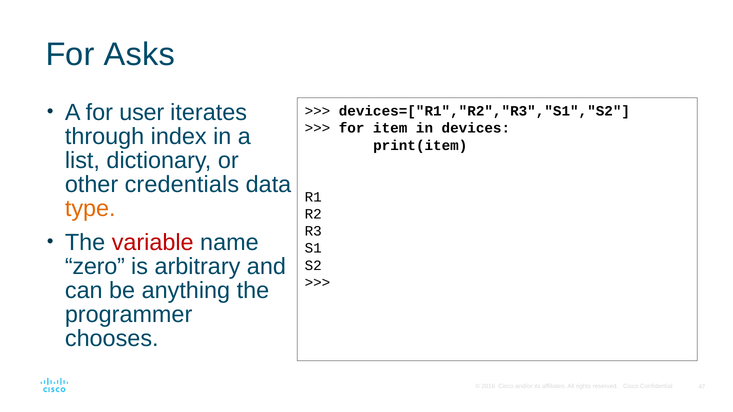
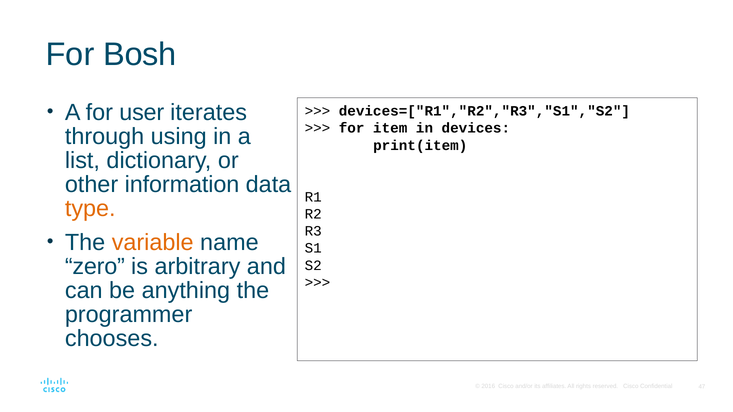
Asks: Asks -> Bosh (140, 55)
index: index -> using (179, 137)
credentials: credentials -> information (182, 185)
variable colour: red -> orange (153, 243)
